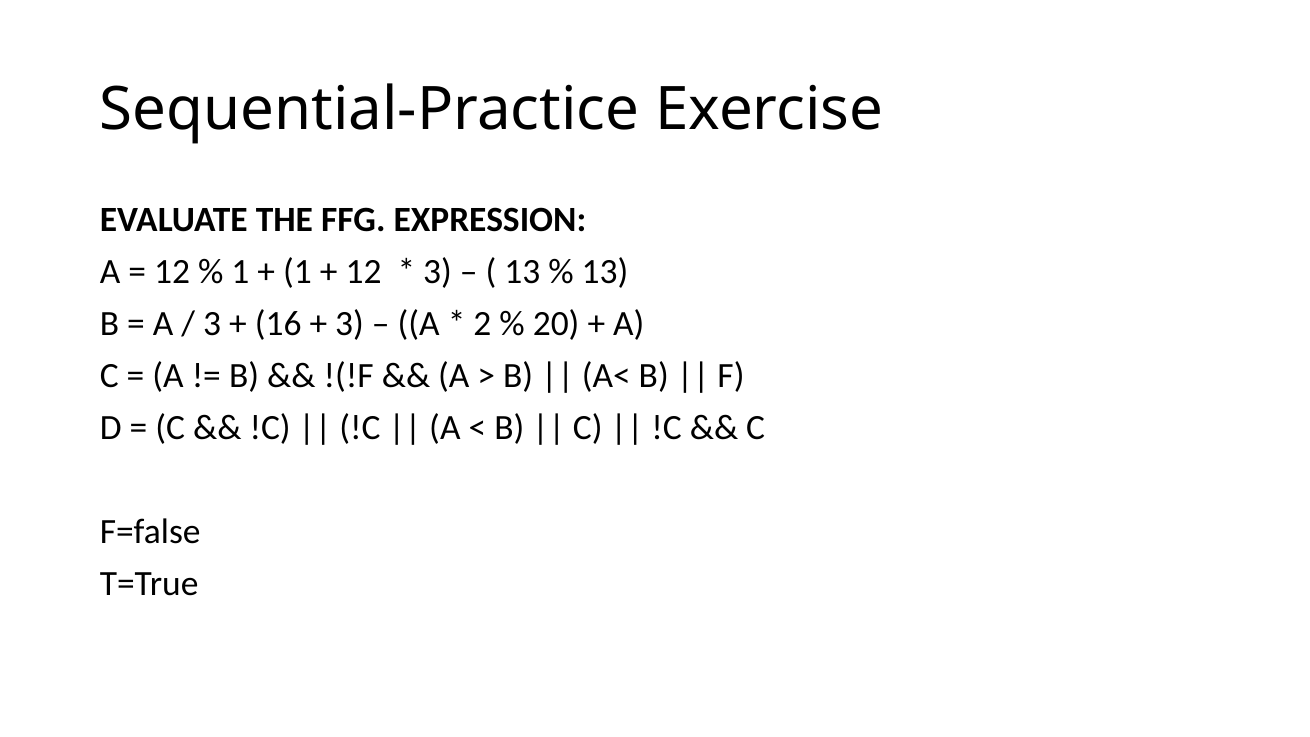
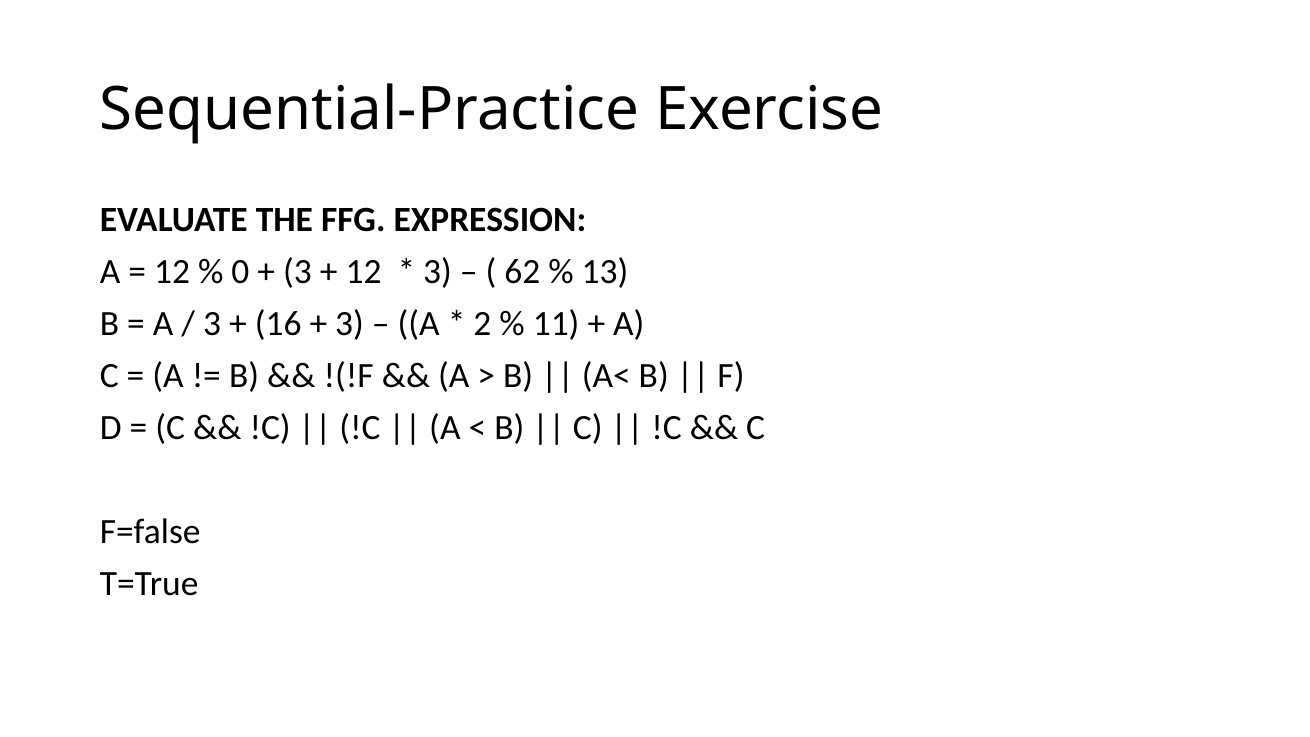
1: 1 -> 0 (240, 272)
1: 1 -> 3 (297, 272)
13: 13 -> 62 (522, 272)
20: 20 -> 11 (556, 324)
